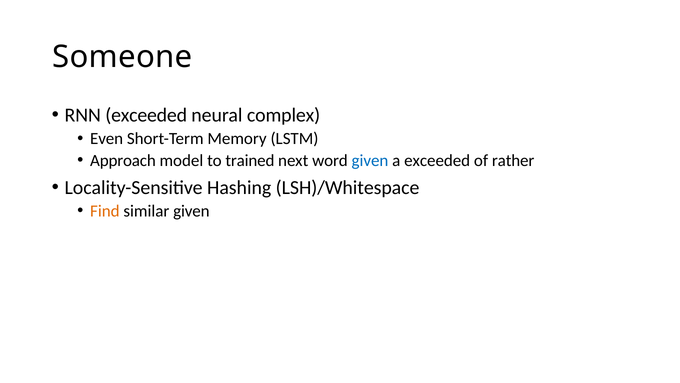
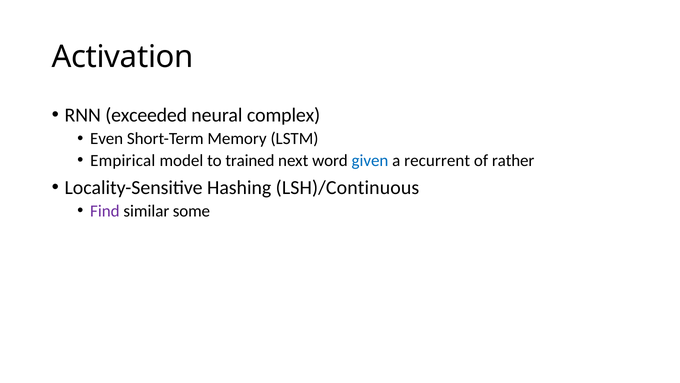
Someone: Someone -> Activation (123, 57)
Approach: Approach -> Empirical (123, 160)
a exceeded: exceeded -> recurrent (437, 160)
LSH)/Whitespace: LSH)/Whitespace -> LSH)/Continuous (347, 187)
Find colour: orange -> purple (105, 211)
similar given: given -> some (191, 211)
